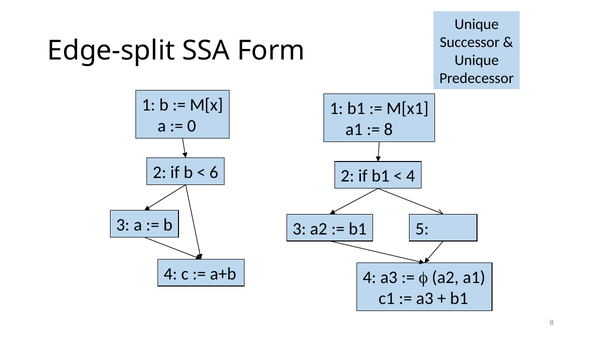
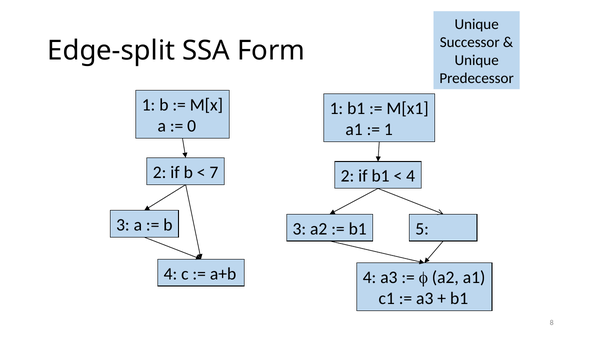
8: 8 -> 1 (388, 130)
6: 6 -> 7 (214, 172)
